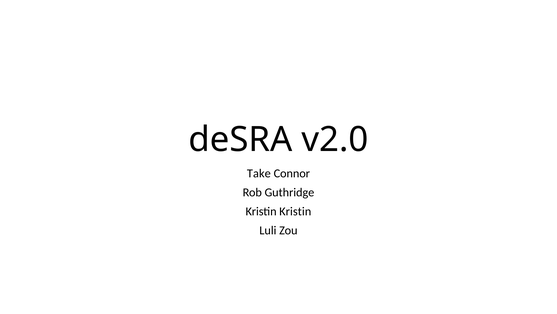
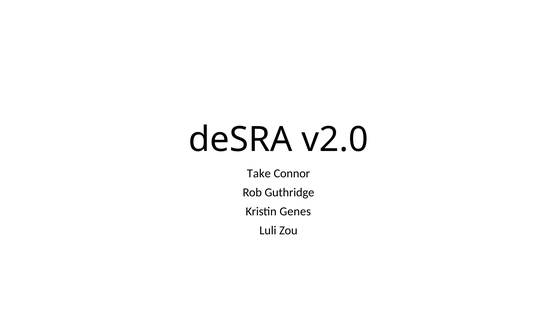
Kristin Kristin: Kristin -> Genes (295, 211)
